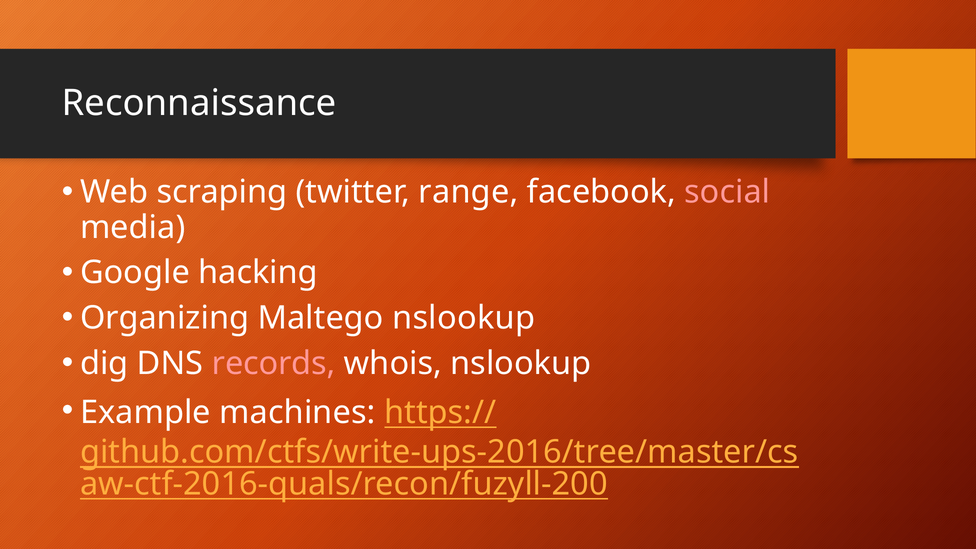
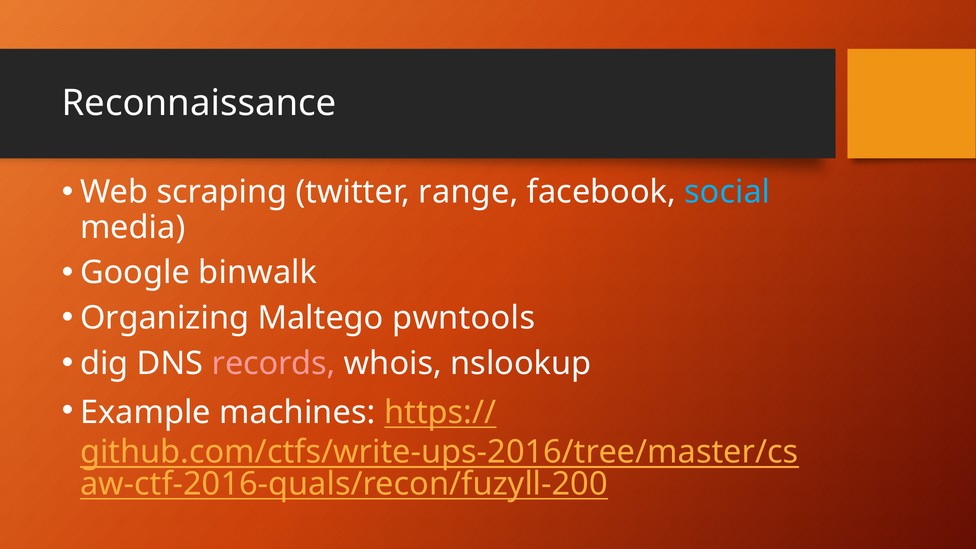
social colour: pink -> light blue (727, 192)
hacking: hacking -> binwalk (258, 273)
Maltego nslookup: nslookup -> pwntools (464, 318)
